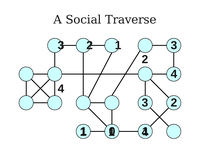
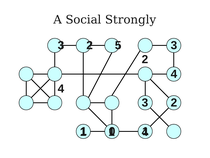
Traverse: Traverse -> Strongly (131, 20)
2 1: 1 -> 5 (118, 45)
